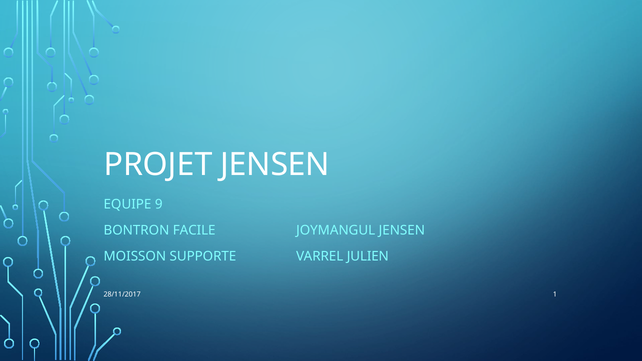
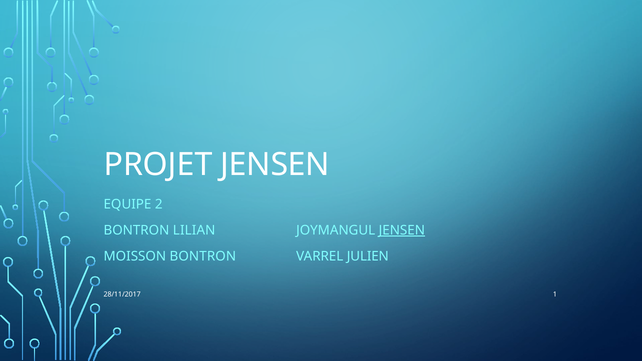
9: 9 -> 2 (159, 204)
FACILE: FACILE -> LILIAN (194, 230)
JENSEN underline: none -> present (402, 230)
MOISSON SUPPORTE: SUPPORTE -> BONTRON (203, 256)
